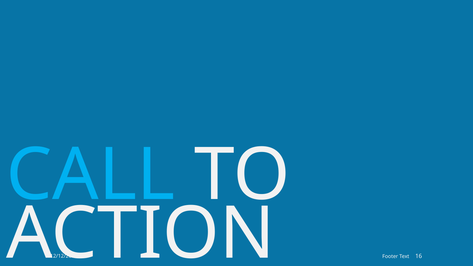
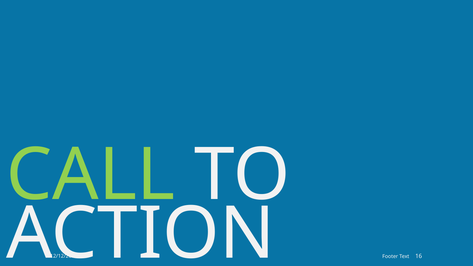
CALL colour: light blue -> light green (91, 175)
